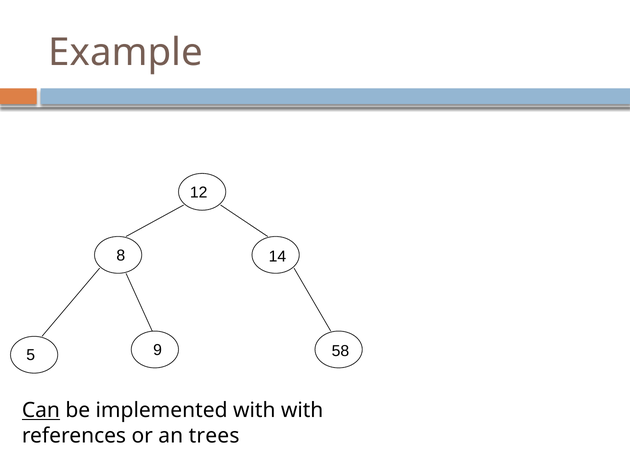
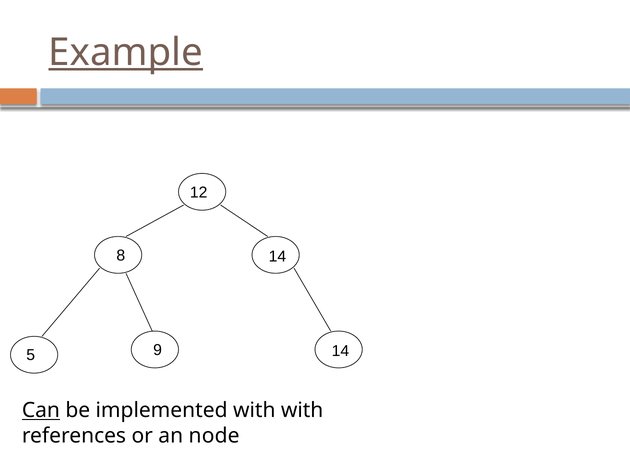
Example underline: none -> present (126, 53)
9 58: 58 -> 14 (340, 351)
trees: trees -> node (214, 435)
